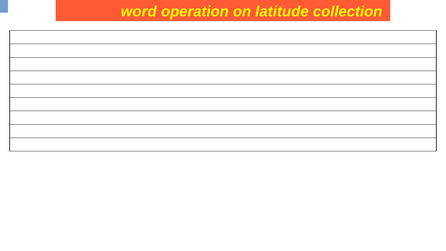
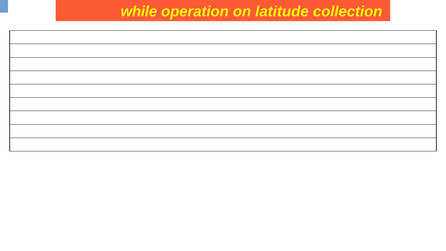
word: word -> while (139, 12)
